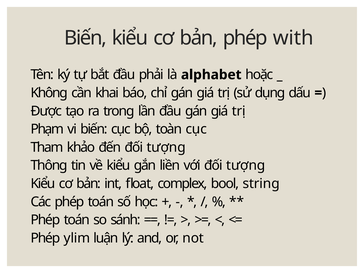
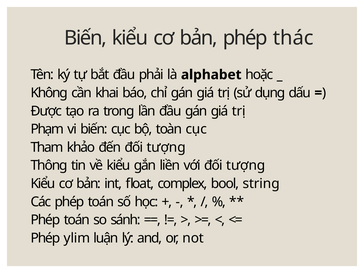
with: with -> thác (293, 38)
